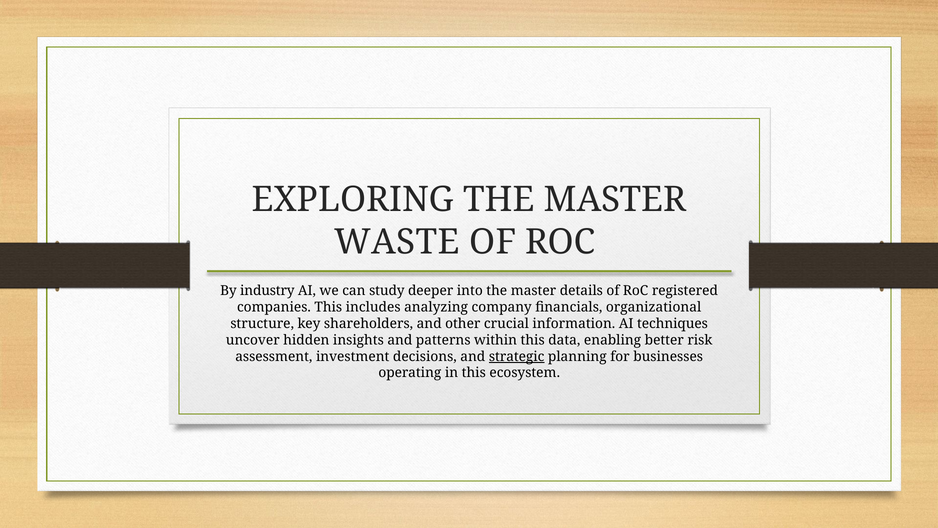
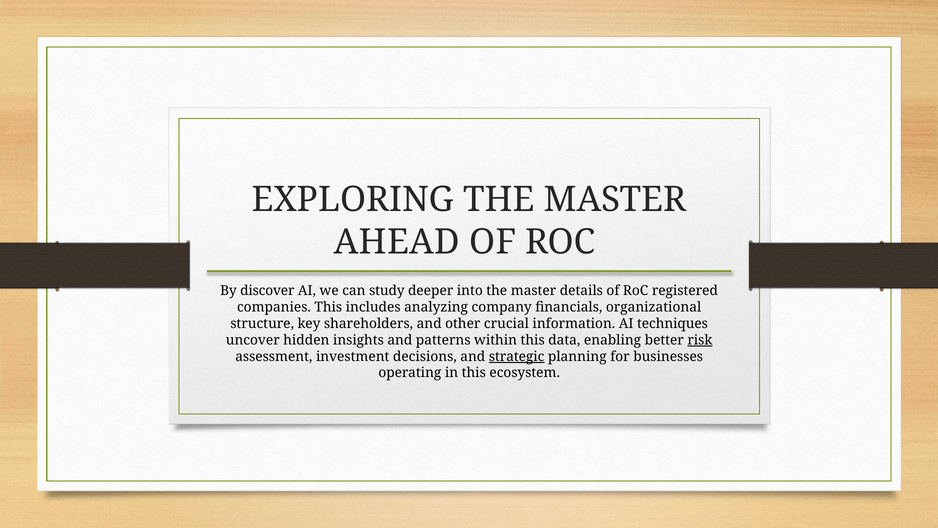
WASTE: WASTE -> AHEAD (397, 242)
industry: industry -> discover (267, 291)
risk underline: none -> present (700, 340)
